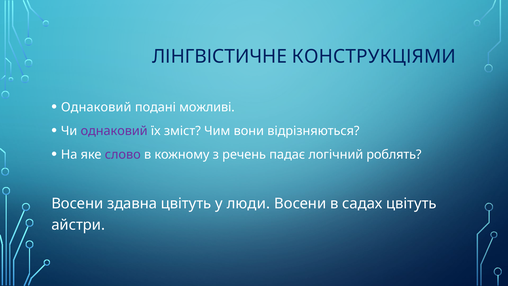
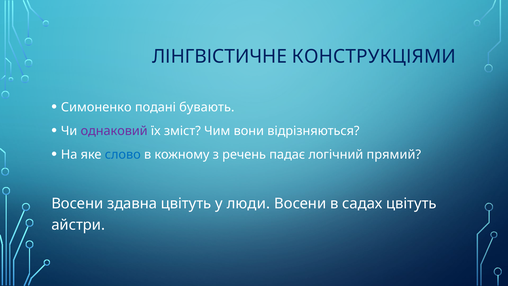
Однаковий: Однаковий -> Симоненко (96, 107)
можливі: можливі -> бувають (207, 107)
слово colour: purple -> blue (123, 154)
роблять: роблять -> прямий (394, 154)
